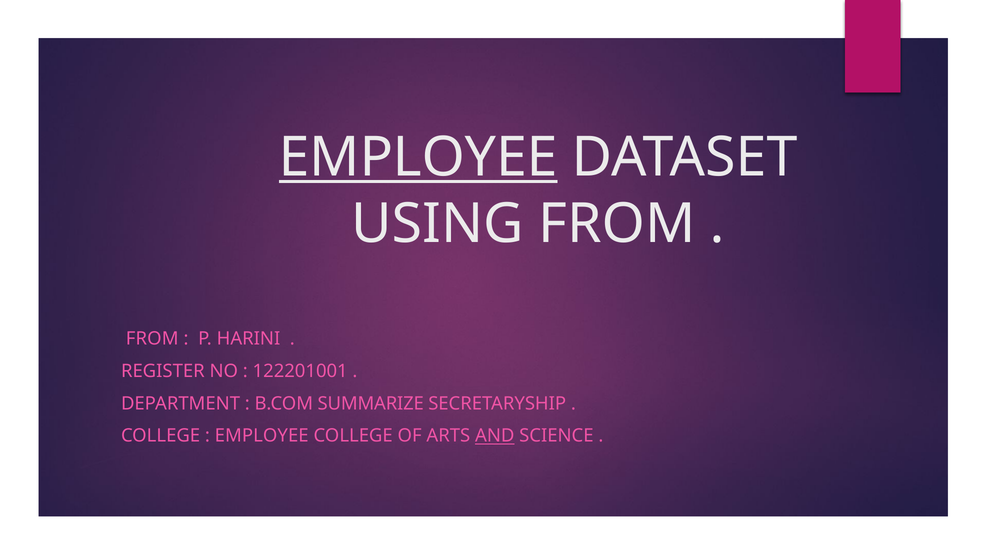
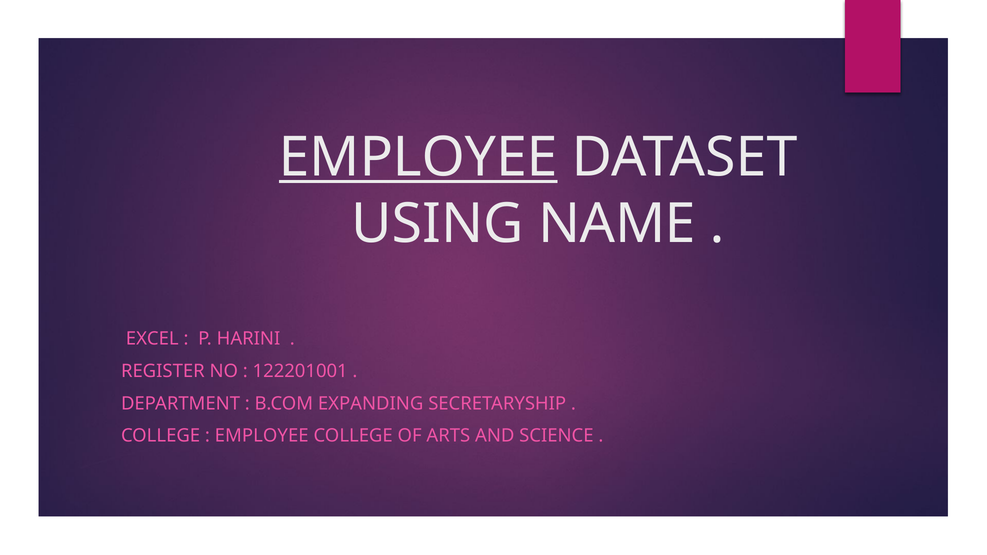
USING FROM: FROM -> NAME (617, 224)
FROM: FROM -> EXCEL (152, 339)
SUMMARIZE: SUMMARIZE -> EXPANDING (371, 404)
AND underline: present -> none (495, 436)
